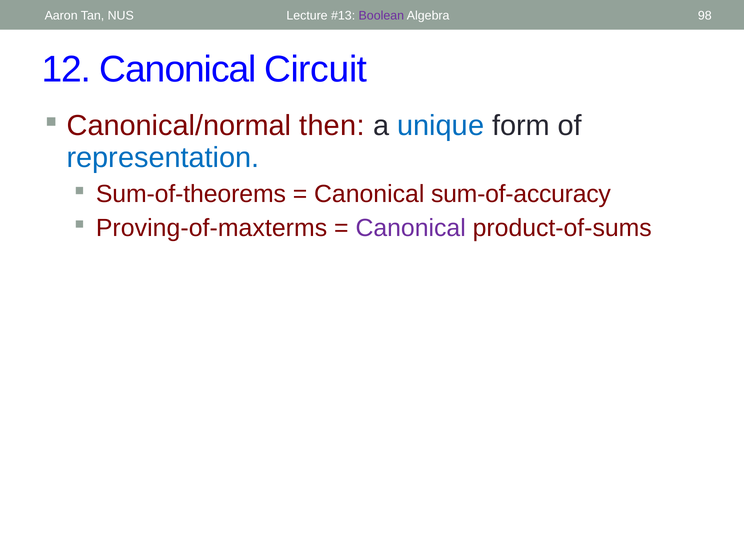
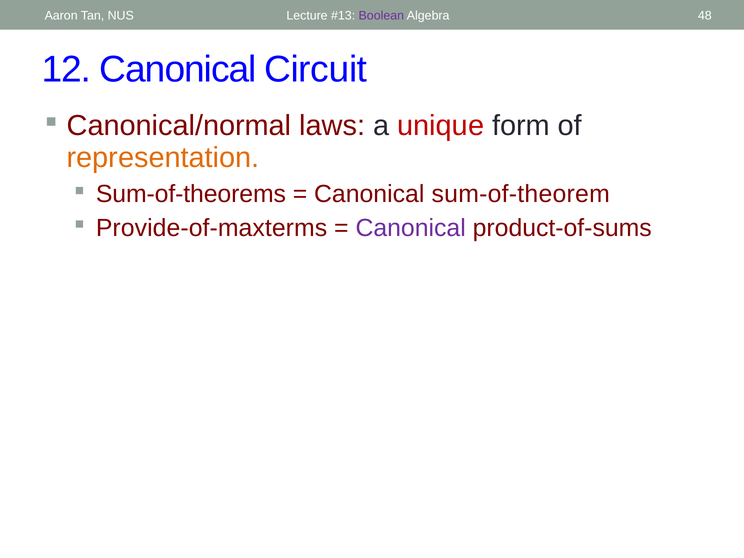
98: 98 -> 48 (705, 16)
then: then -> laws (332, 126)
unique colour: blue -> red (441, 126)
representation colour: blue -> orange (163, 158)
sum-of-accuracy: sum-of-accuracy -> sum-of-theorem (521, 194)
Proving-of-maxterms: Proving-of-maxterms -> Provide-of-maxterms (212, 228)
